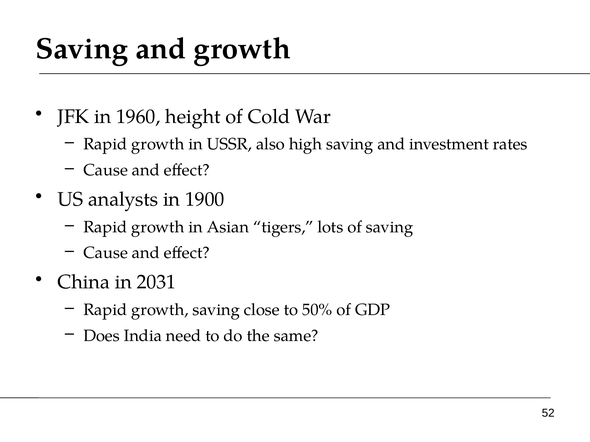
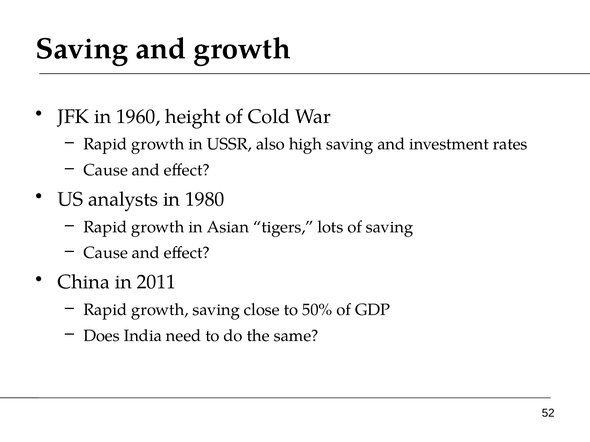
1900: 1900 -> 1980 (205, 200)
2031: 2031 -> 2011 (156, 282)
